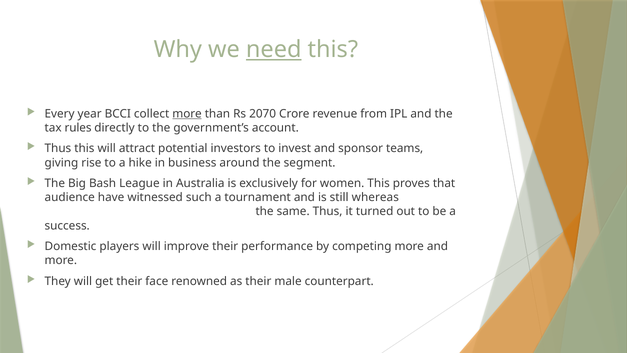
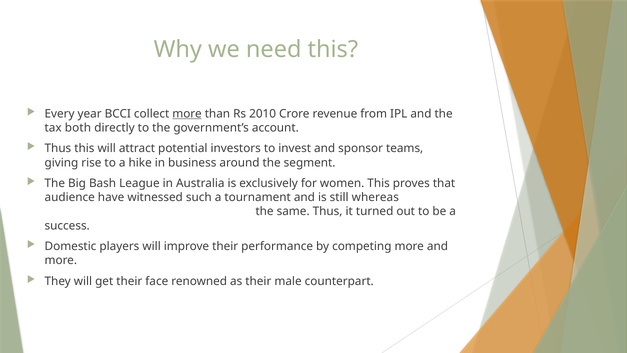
need underline: present -> none (274, 49)
2070: 2070 -> 2010 (263, 114)
rules: rules -> both (78, 128)
